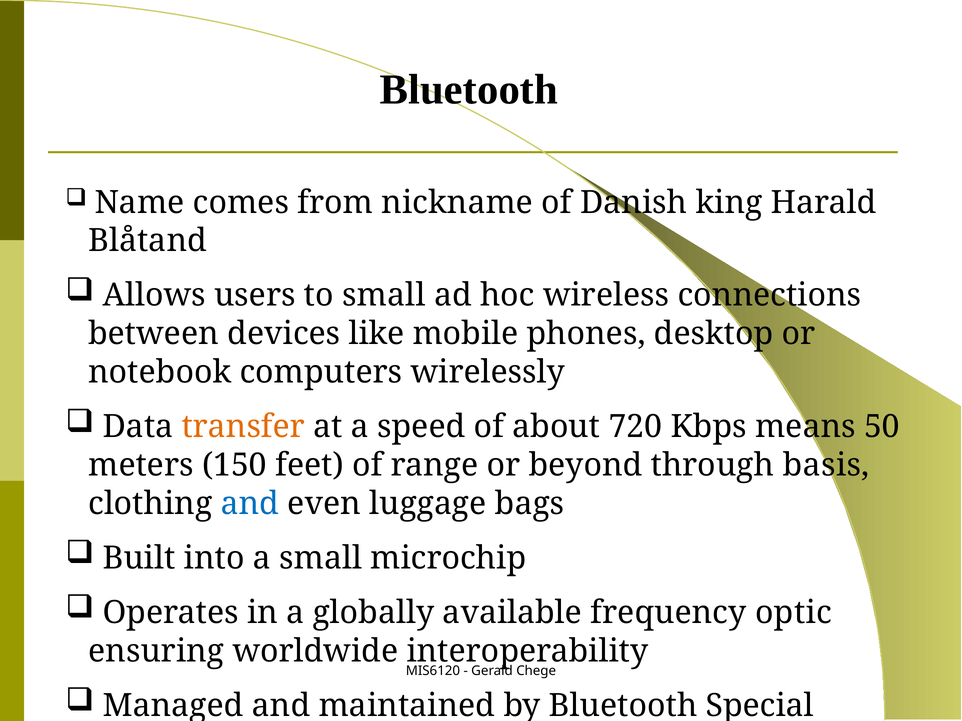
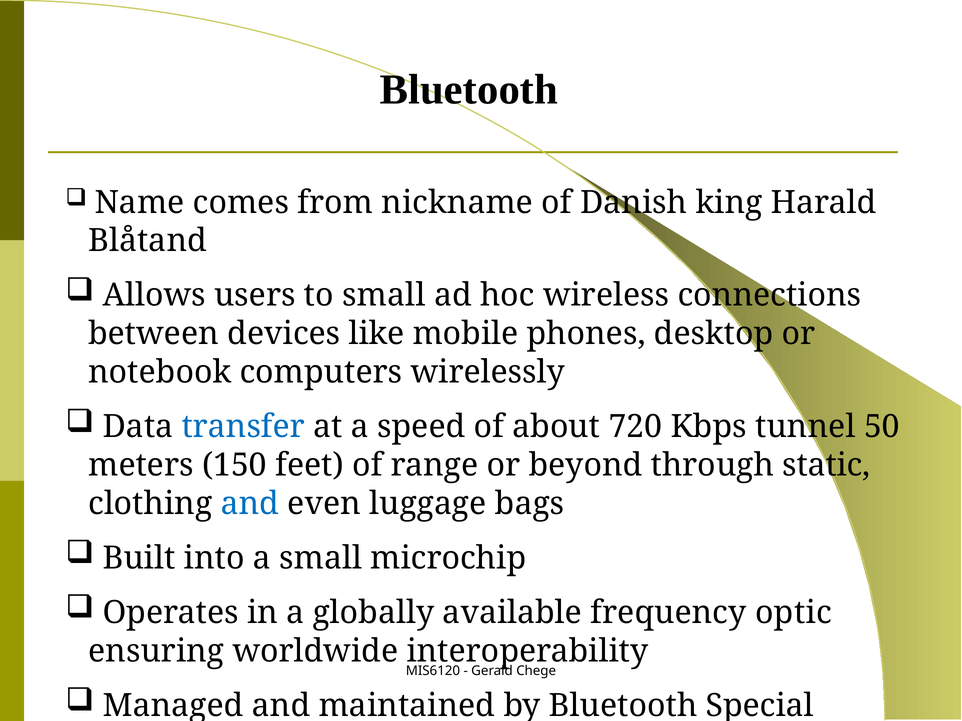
transfer colour: orange -> blue (243, 427)
means: means -> tunnel (805, 427)
basis: basis -> static (826, 466)
